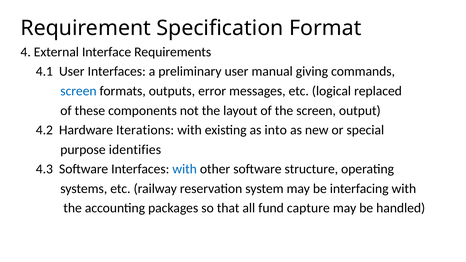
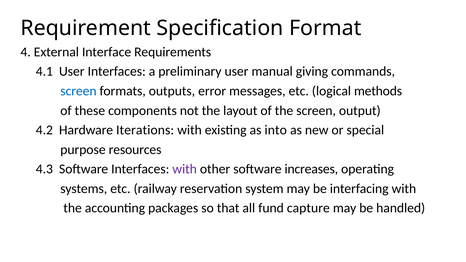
replaced: replaced -> methods (378, 91)
identifies: identifies -> resources (135, 150)
with colour: blue -> purple (185, 169)
structure: structure -> increases (311, 169)
